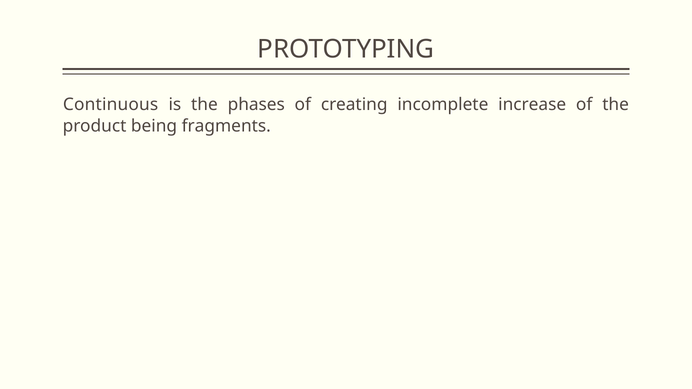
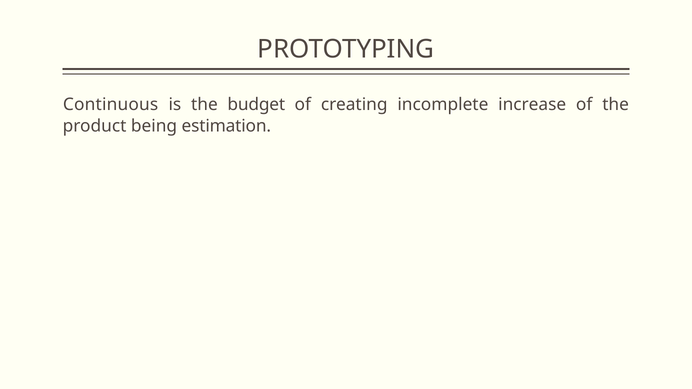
phases: phases -> budget (256, 105)
fragments: fragments -> estimation (226, 126)
